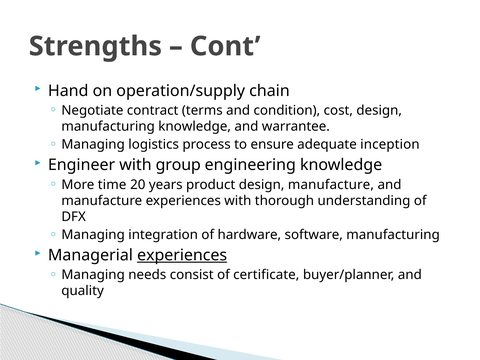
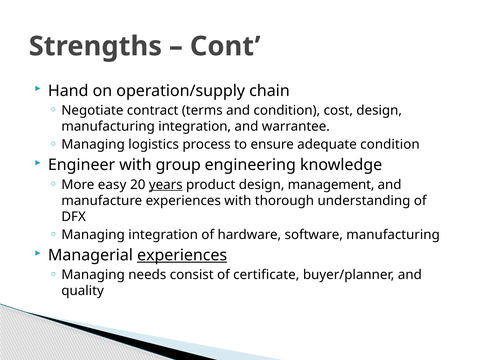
manufacturing knowledge: knowledge -> integration (195, 126)
adequate inception: inception -> condition (390, 145)
time: time -> easy (112, 185)
years underline: none -> present (166, 185)
design manufacture: manufacture -> management (331, 185)
